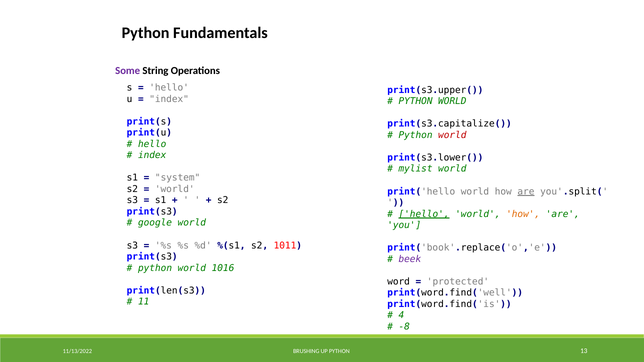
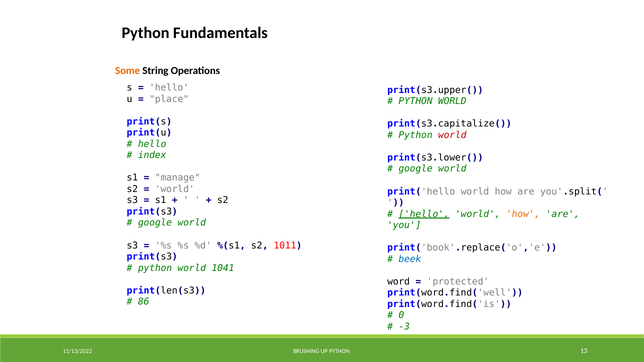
Some colour: purple -> orange (128, 71)
index: index -> place (169, 99)
mylist: mylist -> google (416, 169)
system: system -> manage (178, 178)
are underline: present -> none (526, 192)
beek colour: purple -> blue (410, 259)
1016: 1016 -> 1041 (223, 268)
11: 11 -> 86 (144, 302)
4: 4 -> 0 (401, 316)
-8: -8 -> -3 (404, 327)
